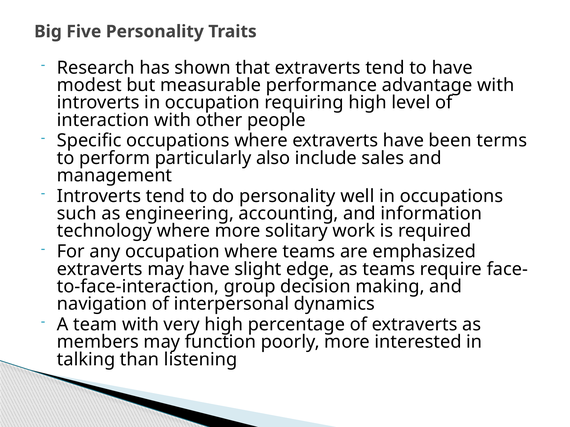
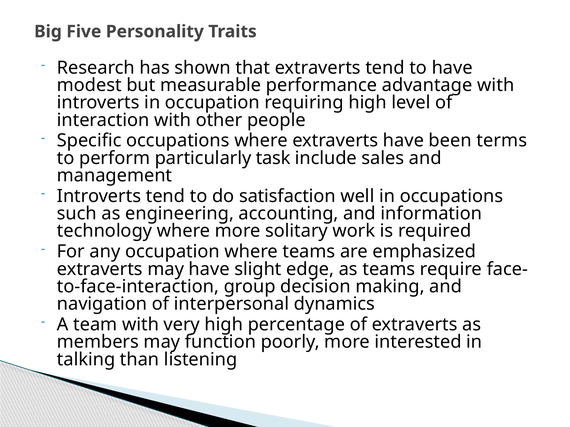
also: also -> task (273, 158)
do personality: personality -> satisfaction (287, 196)
